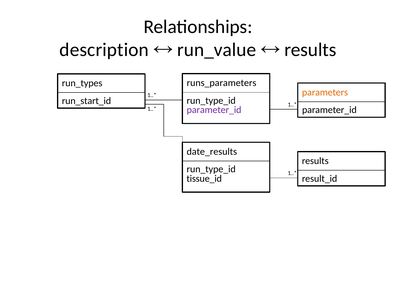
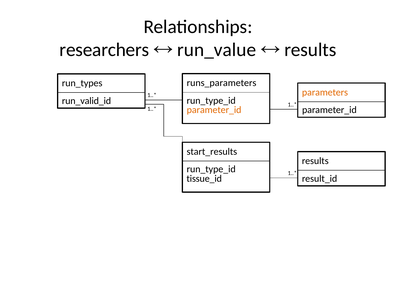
description: description -> researchers (104, 50)
run_start_id: run_start_id -> run_valid_id (86, 101)
parameter_id colour: purple -> orange (214, 110)
date_results: date_results -> start_results (212, 152)
